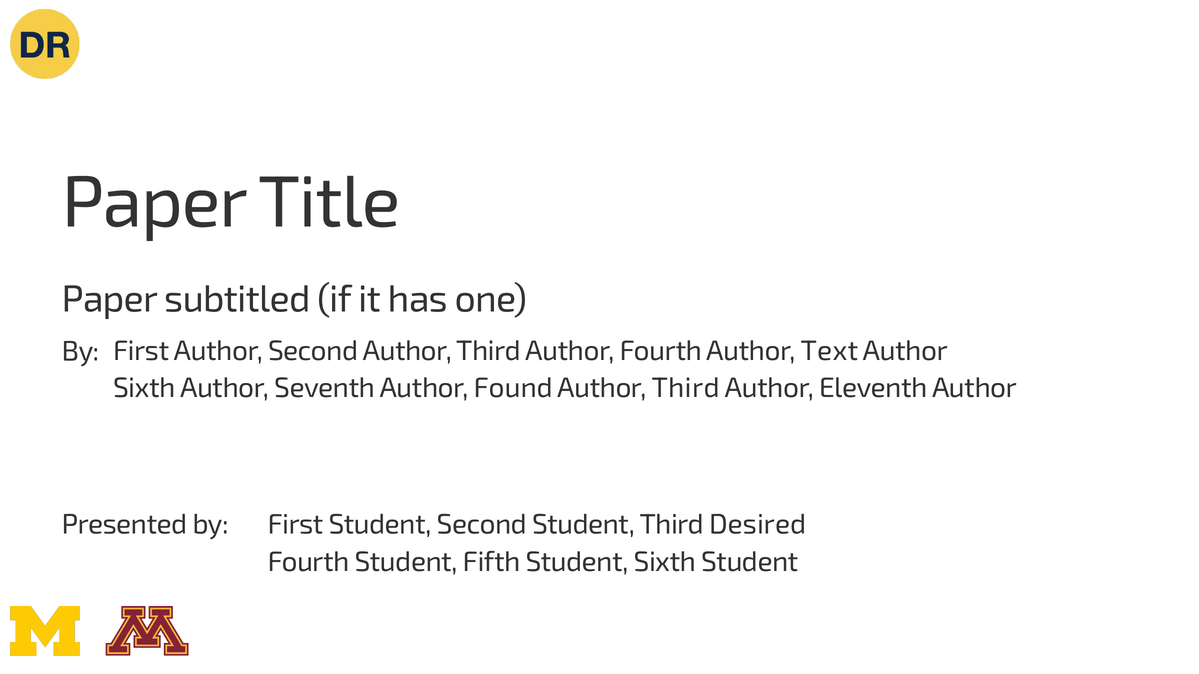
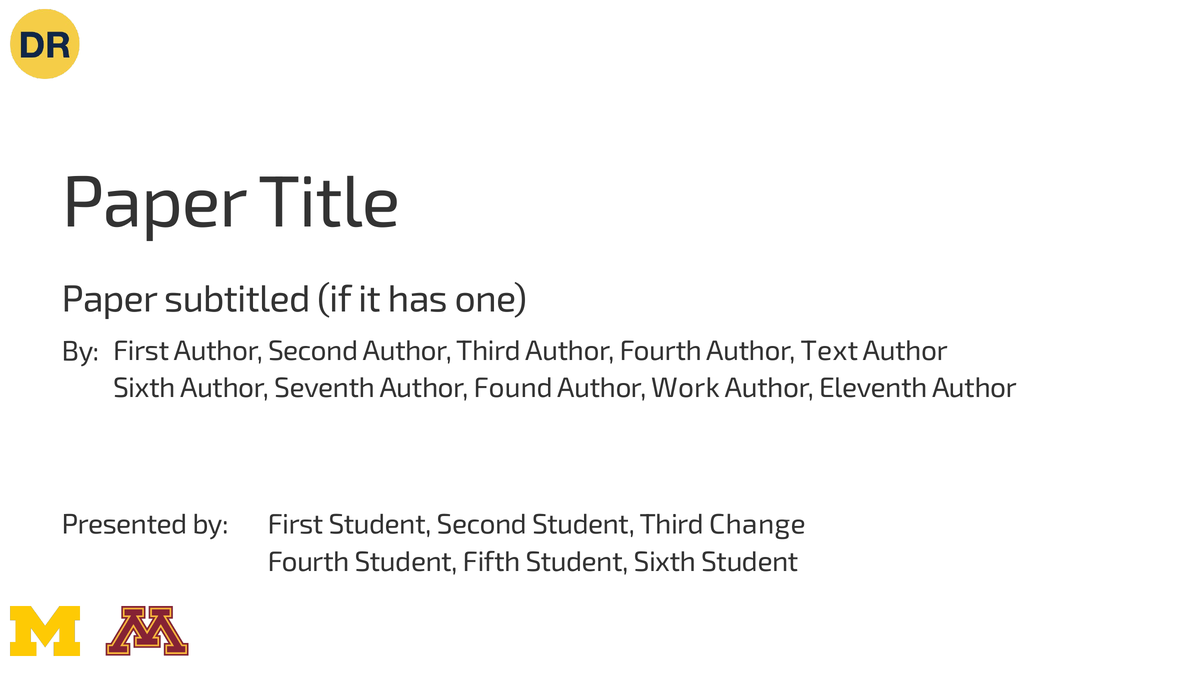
Third: Third -> Work (686, 388)
Desired: Desired -> Change (758, 525)
